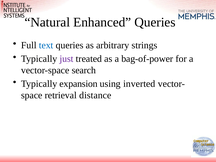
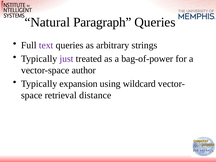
Enhanced: Enhanced -> Paragraph (102, 22)
text colour: blue -> purple (46, 45)
search: search -> author (84, 70)
inverted: inverted -> wildcard (139, 84)
